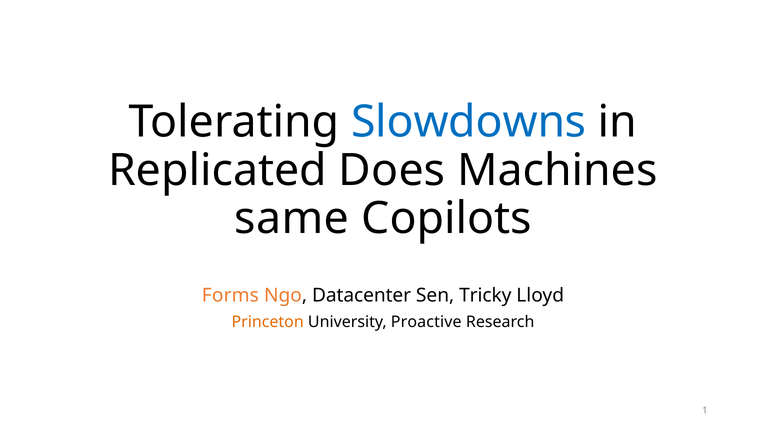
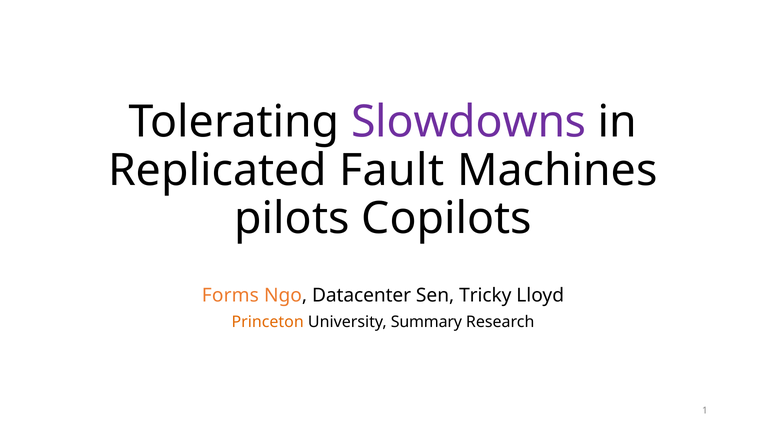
Slowdowns colour: blue -> purple (469, 122)
Does: Does -> Fault (392, 170)
same: same -> pilots (292, 219)
Proactive: Proactive -> Summary (426, 322)
